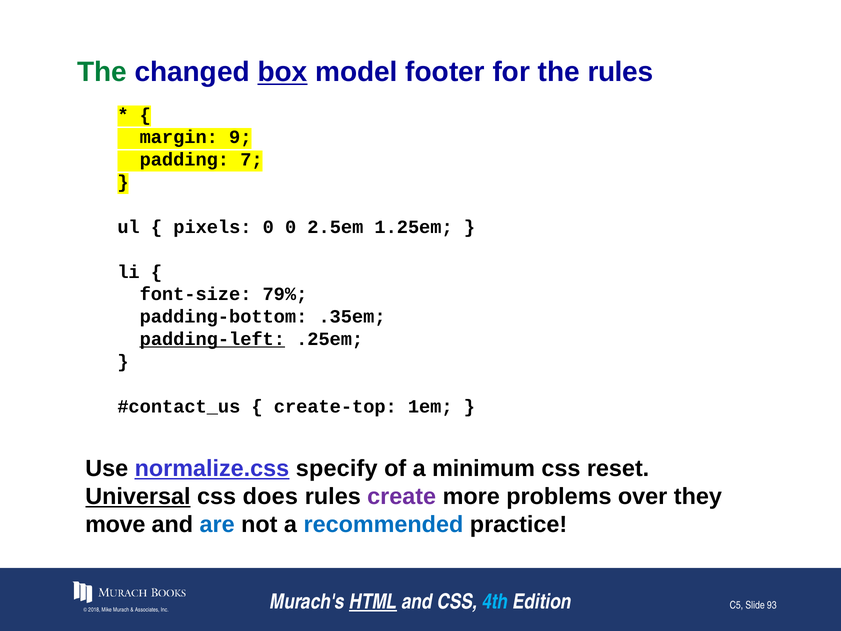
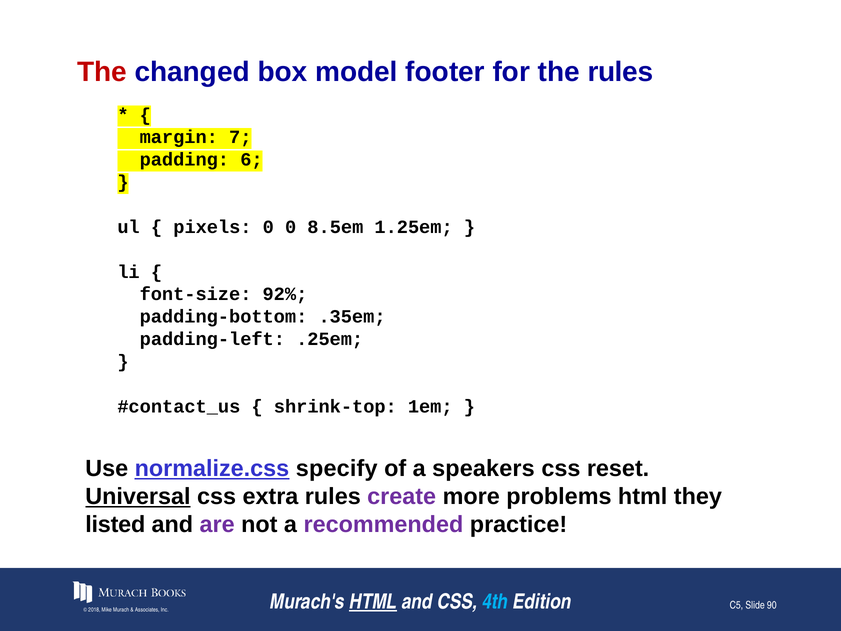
The colour: green -> red (102, 72)
box underline: present -> none (283, 72)
9: 9 -> 7 (240, 137)
7: 7 -> 6 (251, 160)
2.5em: 2.5em -> 8.5em (335, 227)
79%: 79% -> 92% (285, 294)
padding-left underline: present -> none (212, 339)
create-top: create-top -> shrink-top (335, 406)
minimum: minimum -> speakers (483, 468)
does: does -> extra (270, 496)
problems over: over -> html (643, 496)
move: move -> listed (115, 524)
are colour: blue -> purple (217, 524)
recommended colour: blue -> purple (383, 524)
93: 93 -> 90 (772, 605)
